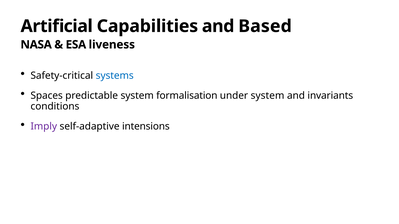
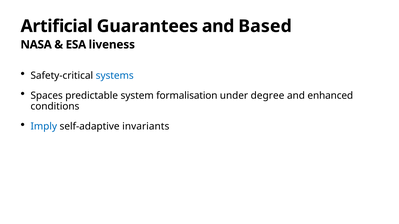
Capabilities: Capabilities -> Guarantees (147, 26)
under system: system -> degree (267, 96)
invariants: invariants -> enhanced (330, 96)
Imply colour: purple -> blue (44, 127)
intensions: intensions -> invariants (146, 127)
